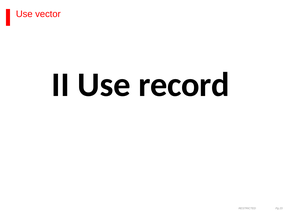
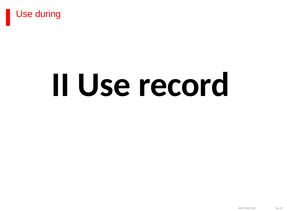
vector: vector -> during (48, 14)
